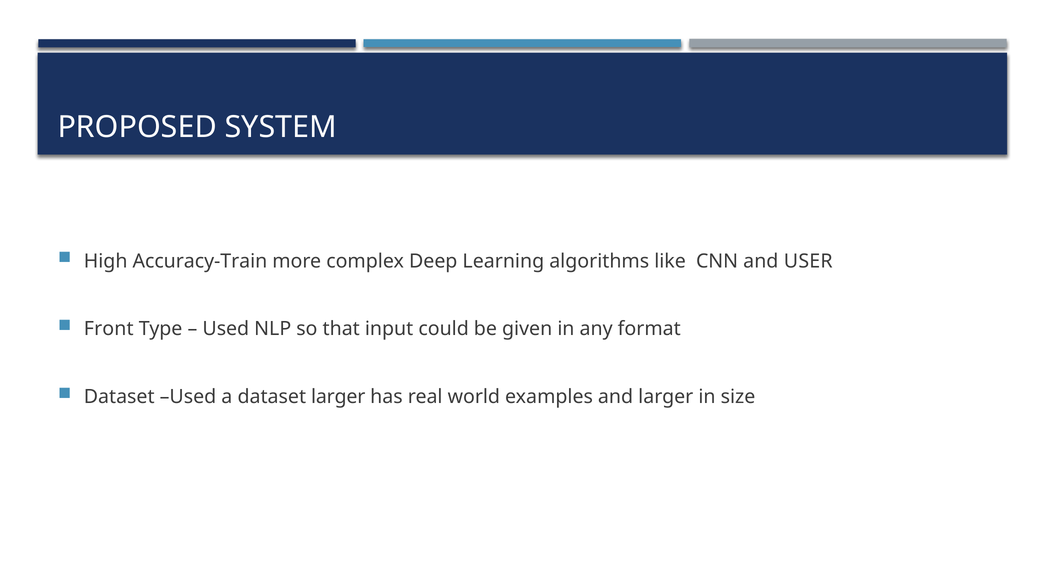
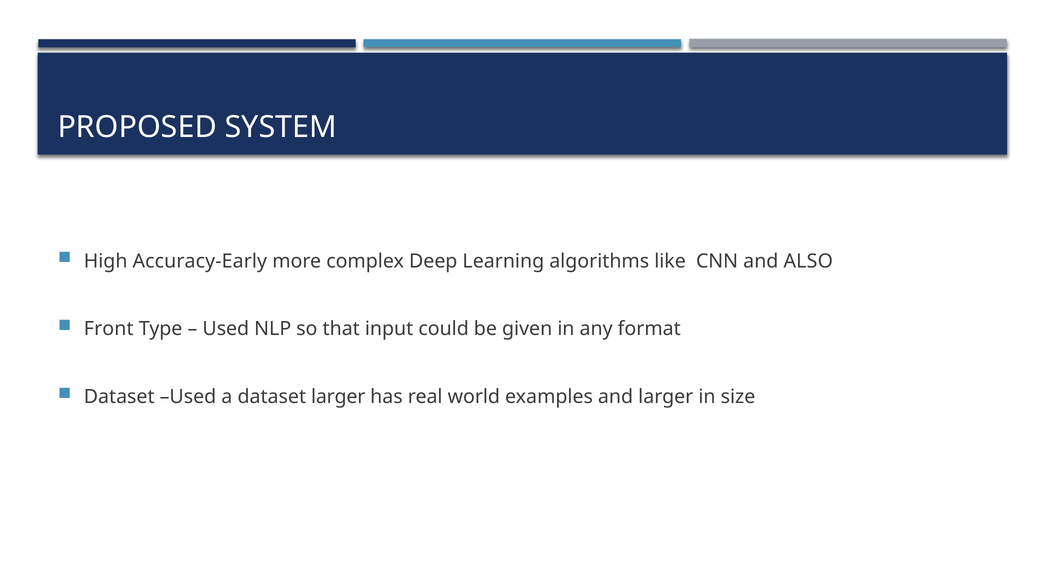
Accuracy-Train: Accuracy-Train -> Accuracy-Early (200, 261)
USER: USER -> ALSO (808, 261)
